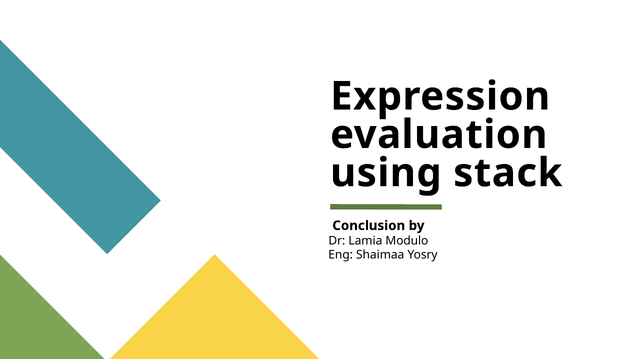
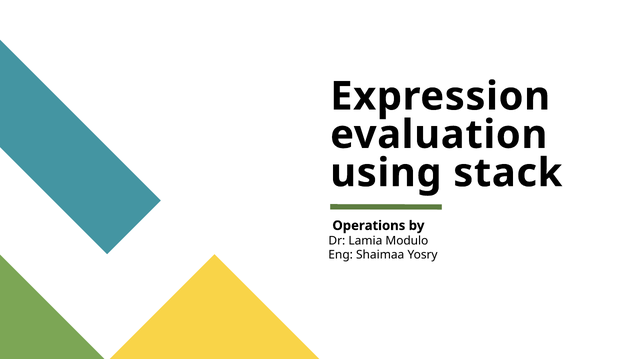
Conclusion: Conclusion -> Operations (369, 226)
